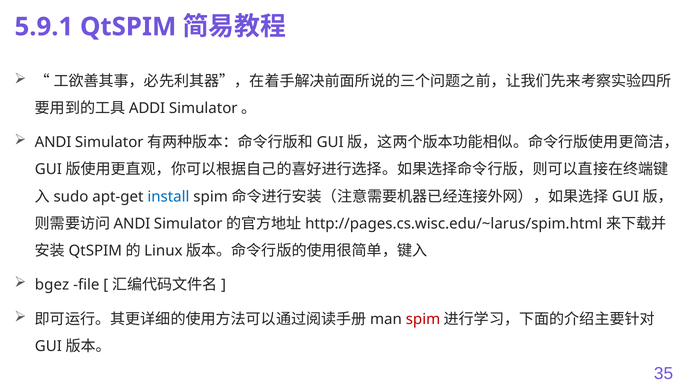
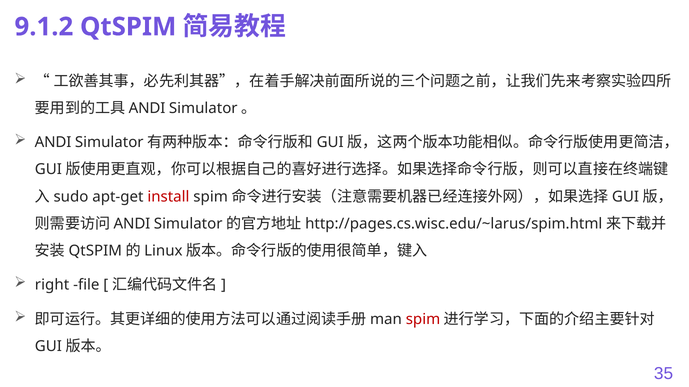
5.9.1: 5.9.1 -> 9.1.2 (44, 27)
ADDI: ADDI -> ANDI (147, 108)
install colour: blue -> red (168, 197)
bgez: bgez -> right (52, 285)
